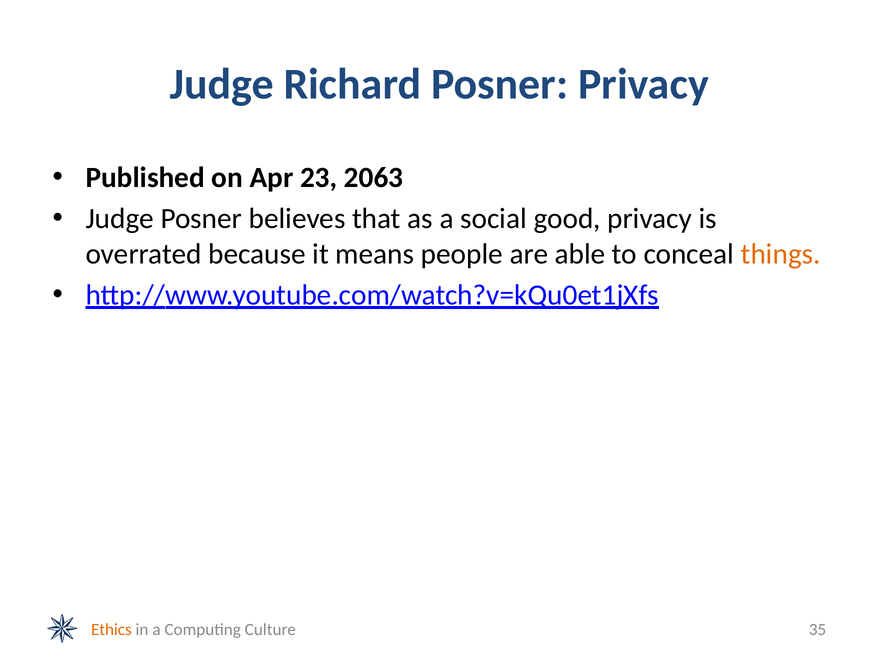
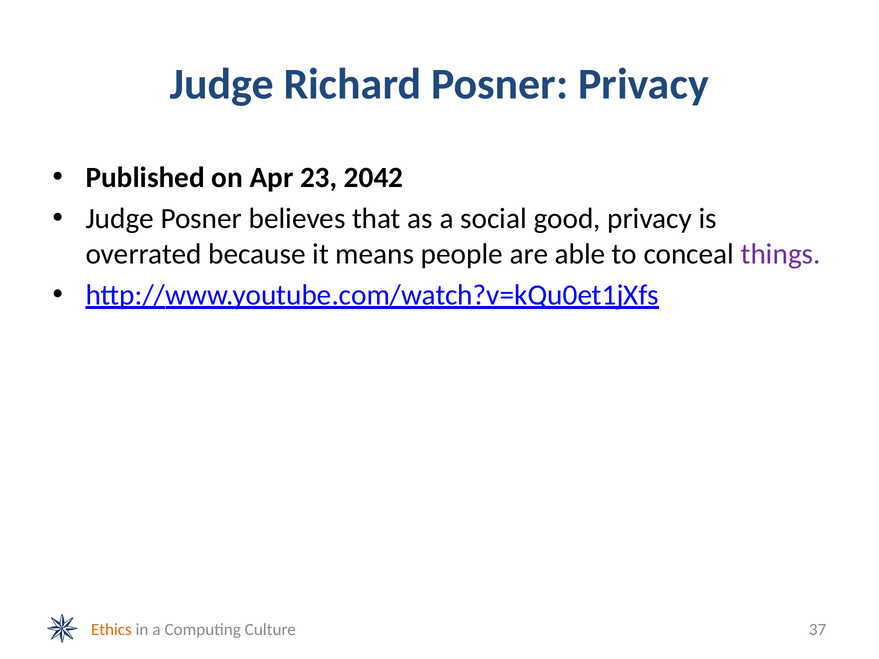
2063: 2063 -> 2042 (374, 178)
things colour: orange -> purple (781, 254)
35: 35 -> 37 (818, 630)
